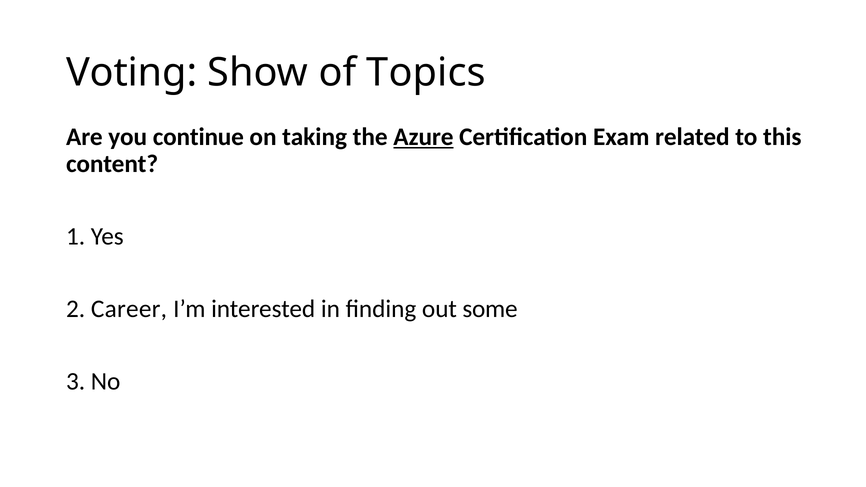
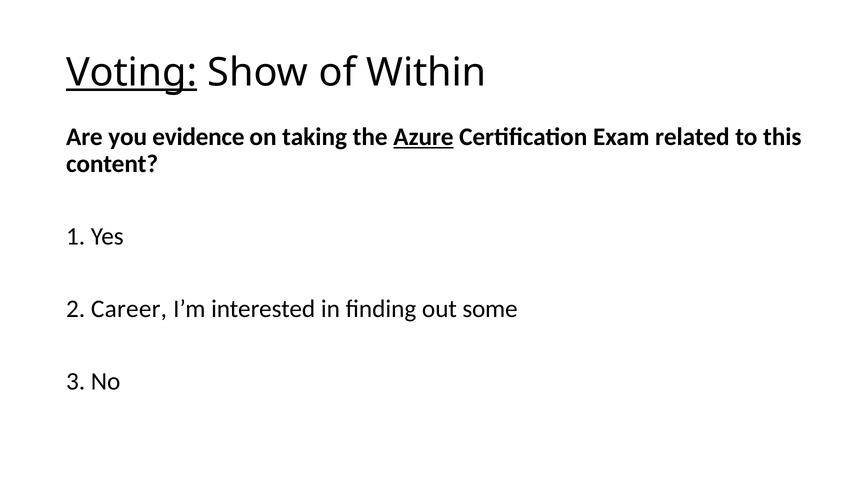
Voting underline: none -> present (132, 73)
Topics: Topics -> Within (426, 73)
continue: continue -> evidence (198, 137)
